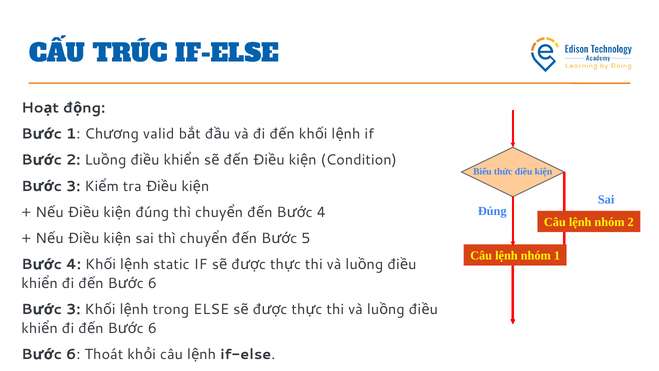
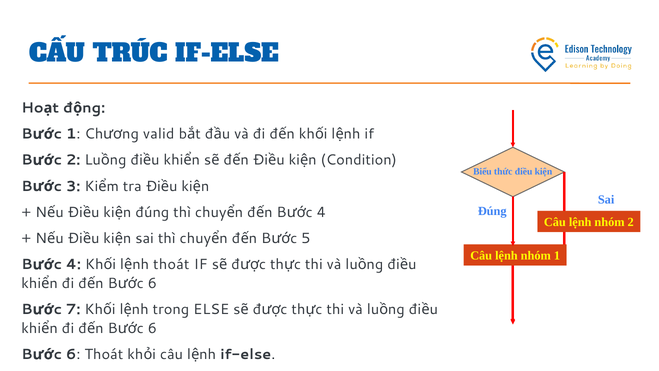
static: static -> thoát (171, 264)
3: 3 -> 7 (73, 309)
